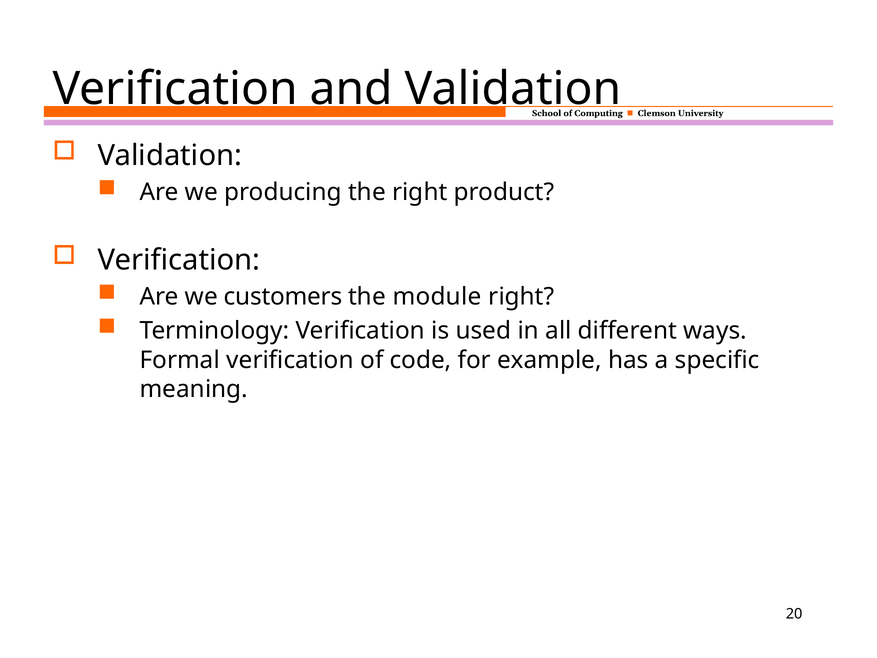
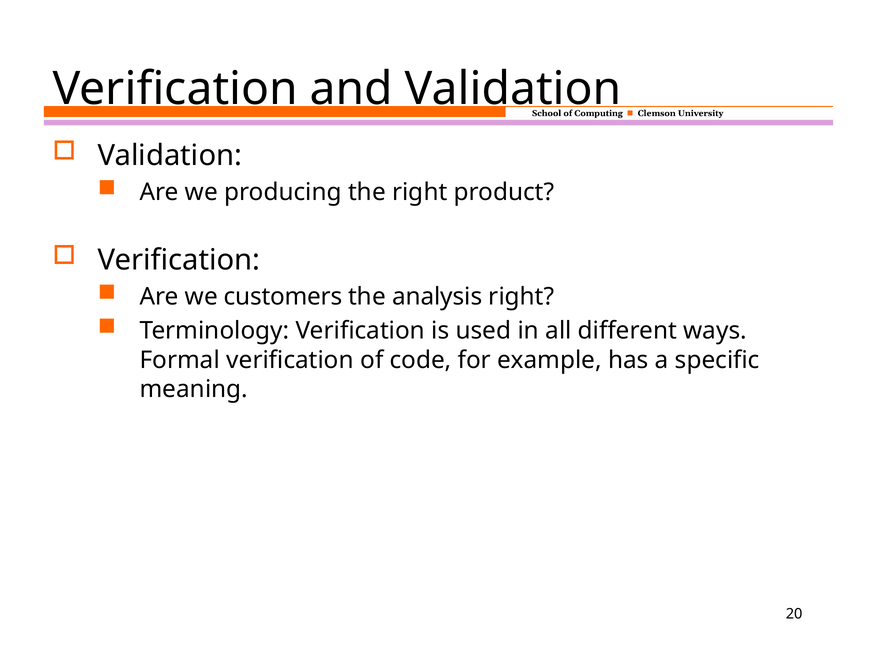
module: module -> analysis (437, 296)
